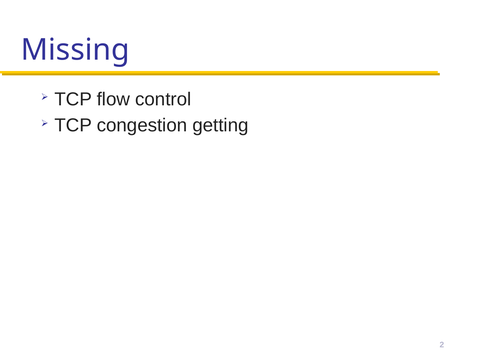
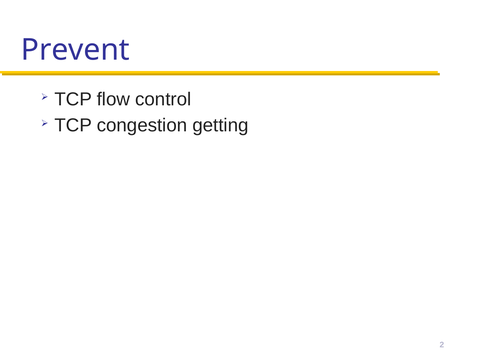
Missing: Missing -> Prevent (75, 50)
